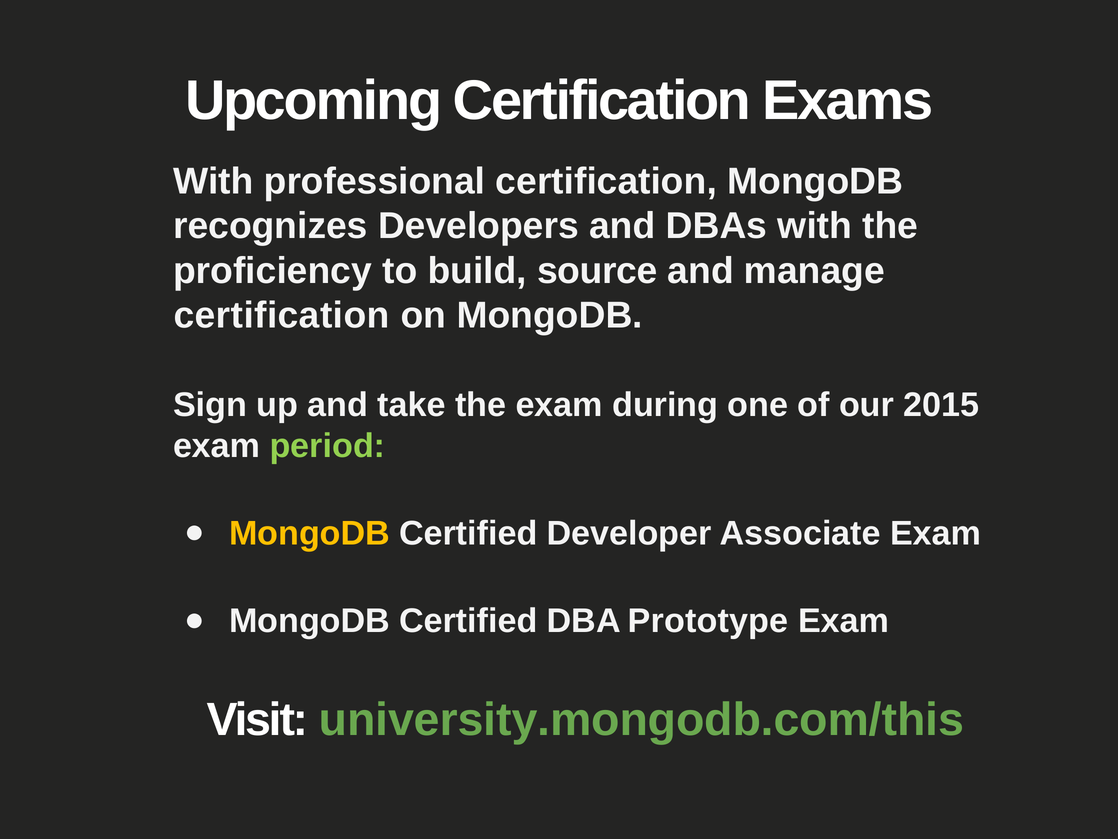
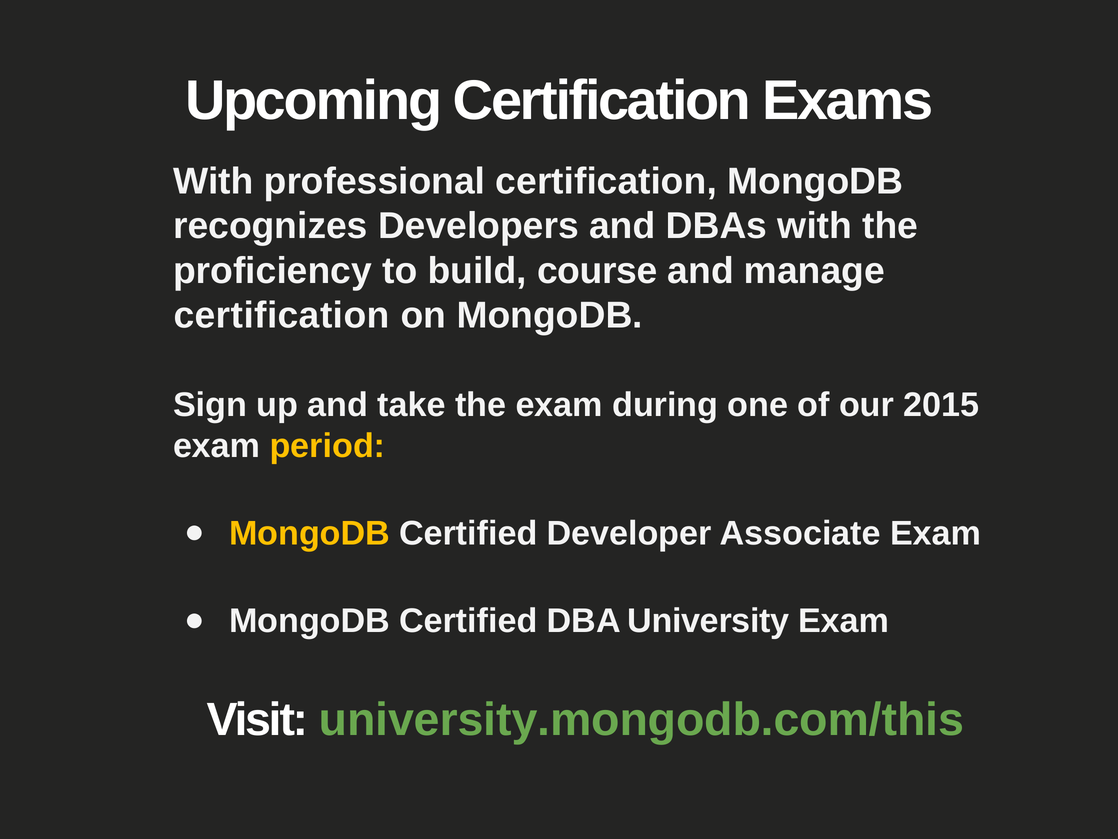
source: source -> course (597, 271)
period colour: light green -> yellow (327, 446)
Prototype: Prototype -> University (708, 621)
